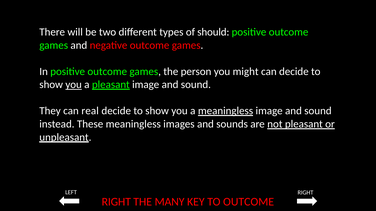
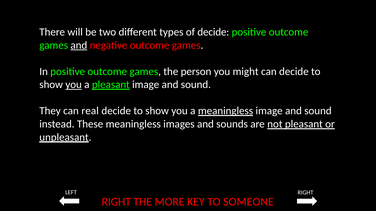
of should: should -> decide (213, 32)
and underline: none -> present (79, 45)
MANY: MANY -> MORE (170, 202)
TO OUTCOME: OUTCOME -> SOMEONE (249, 202)
